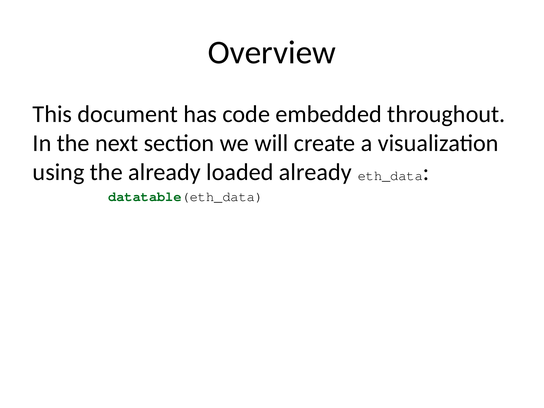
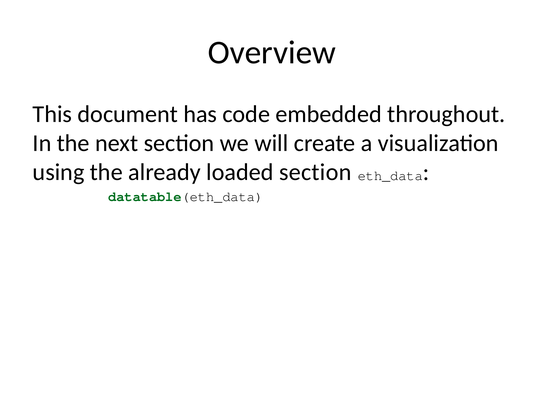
loaded already: already -> section (315, 172)
